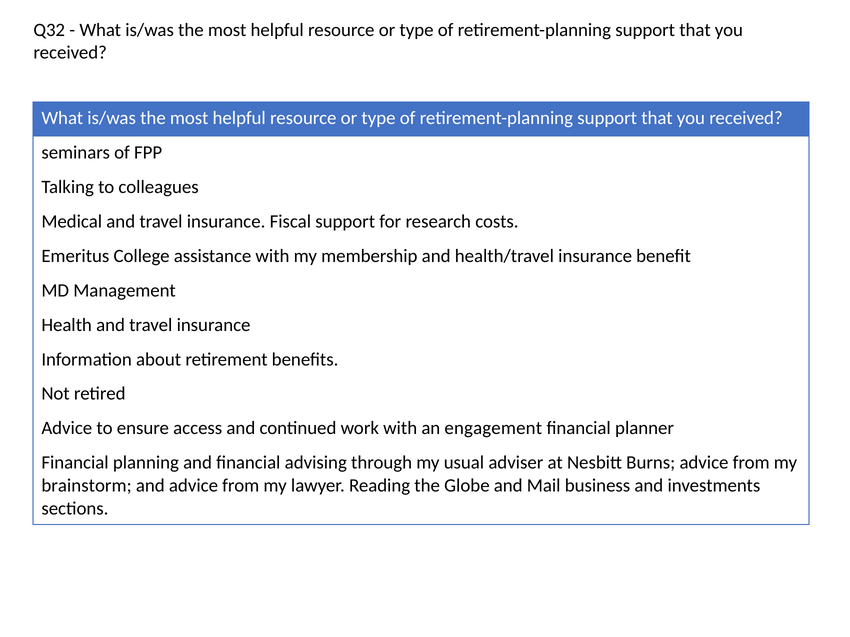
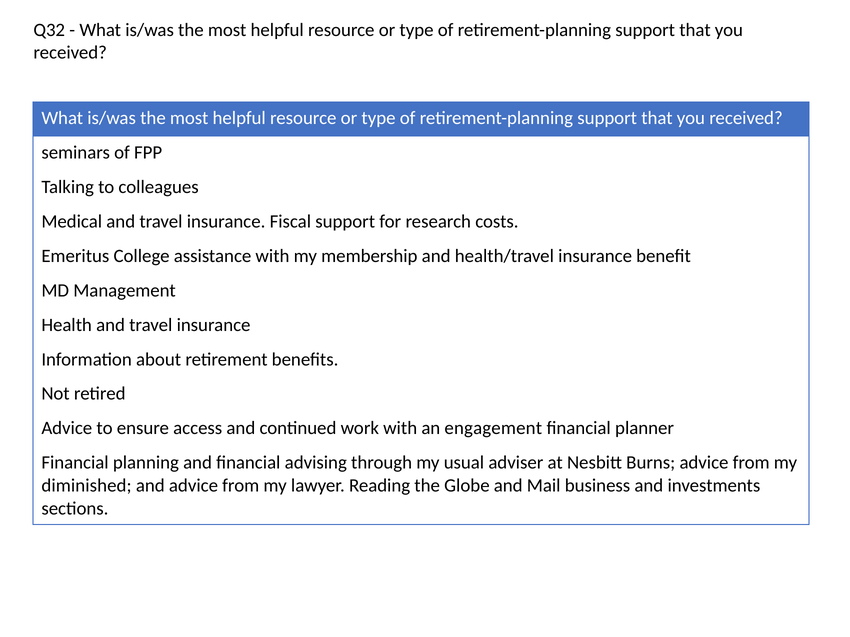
brainstorm: brainstorm -> diminished (87, 486)
